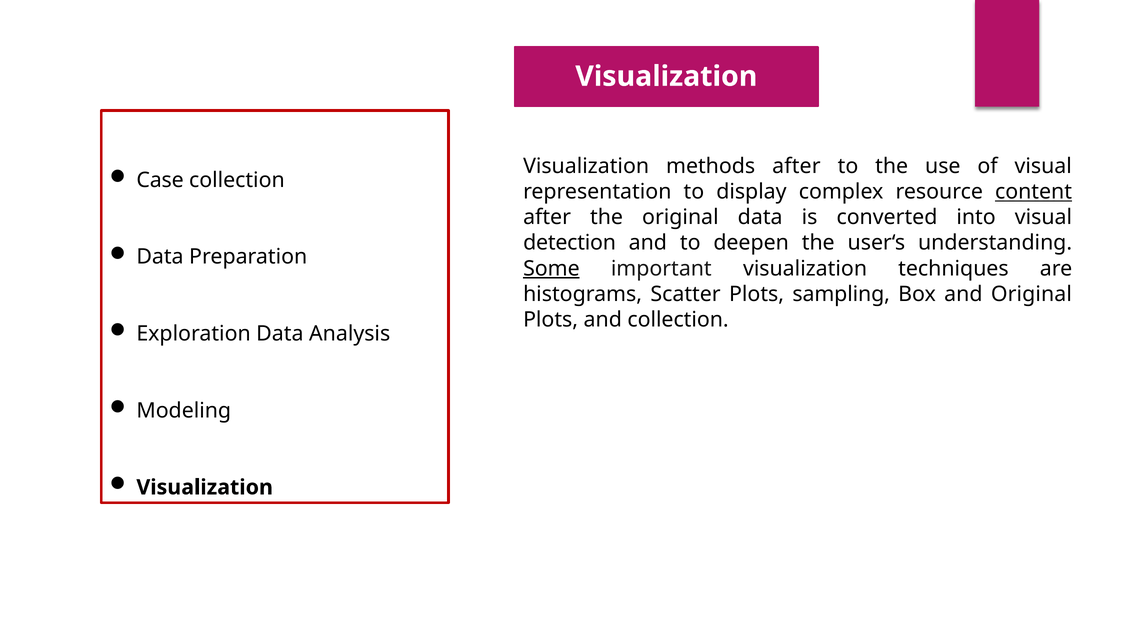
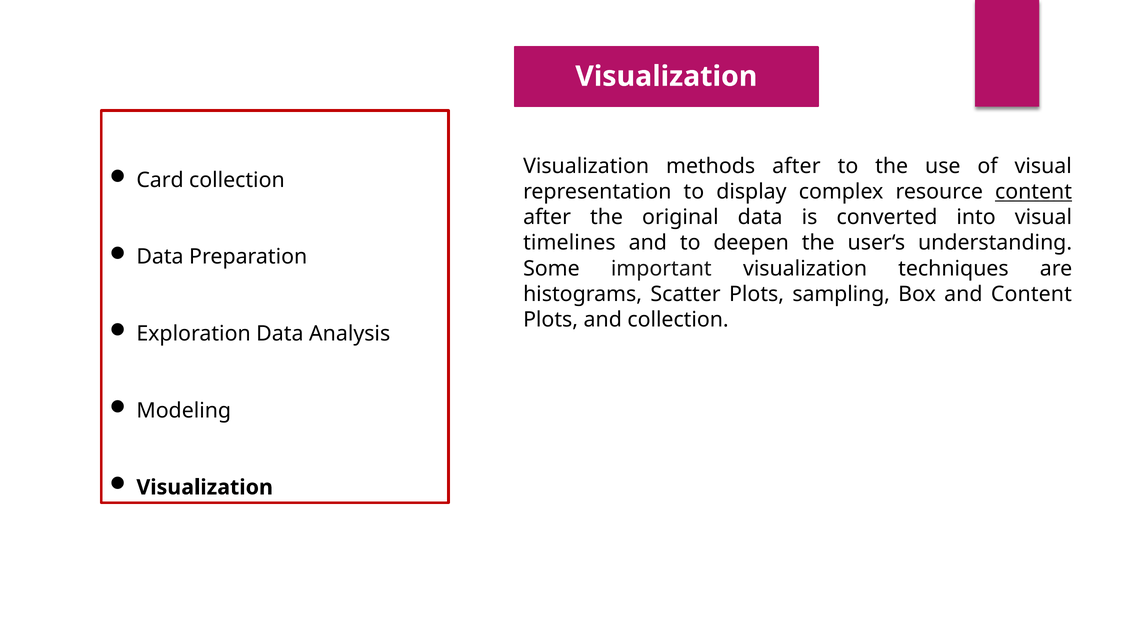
Case: Case -> Card (160, 180)
detection: detection -> timelines (569, 243)
Some underline: present -> none (551, 269)
and Original: Original -> Content (1031, 294)
